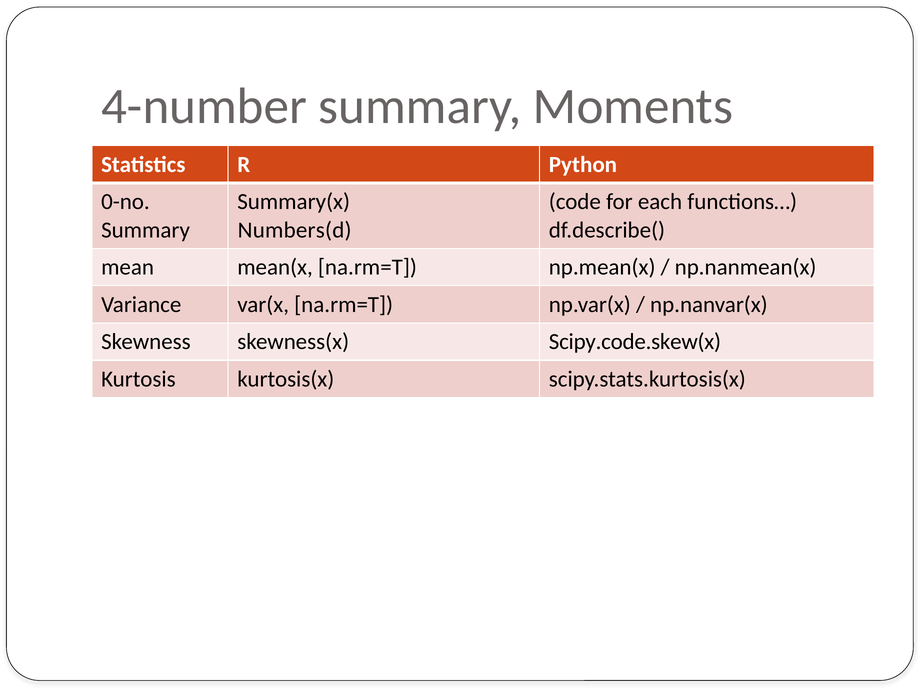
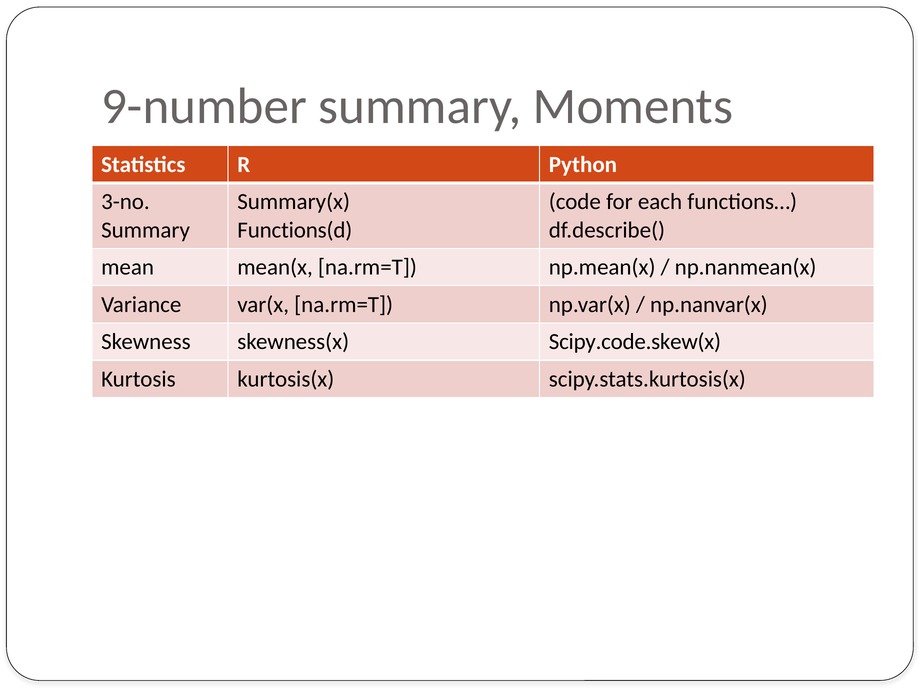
4-number: 4-number -> 9-number (204, 106)
0-no: 0-no -> 3-no (125, 202)
Numbers(d: Numbers(d -> Functions(d (295, 230)
